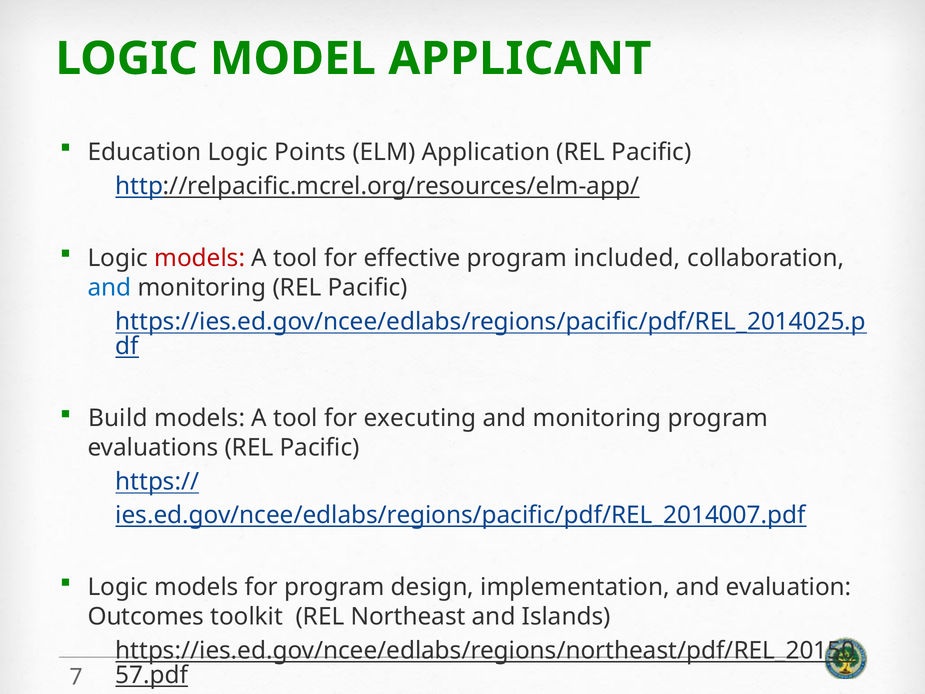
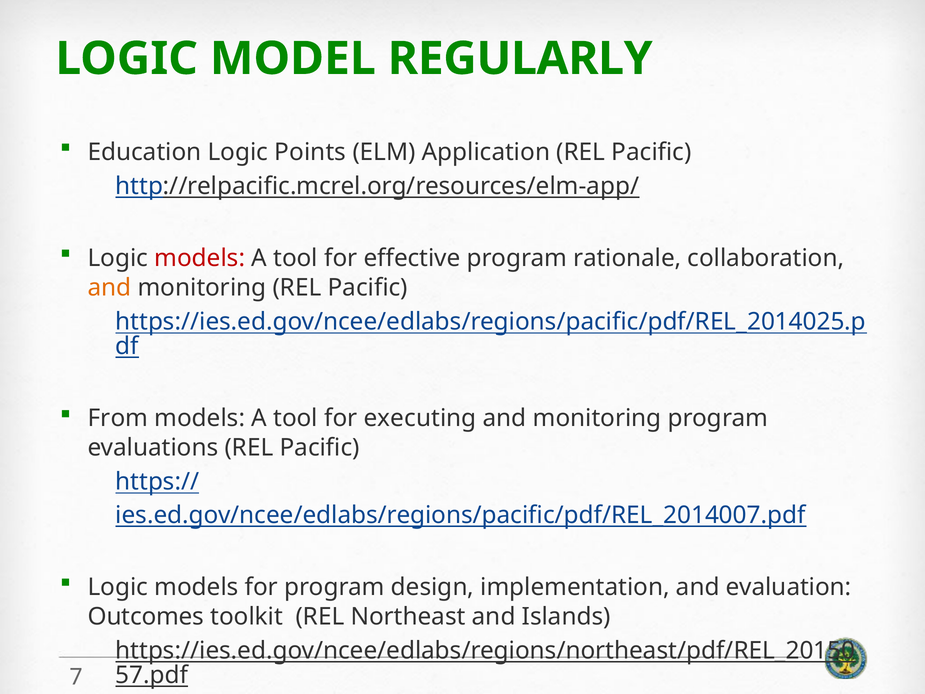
APPLICANT: APPLICANT -> REGULARLY (520, 59)
included: included -> rationale (627, 258)
and colour: blue -> orange (110, 288)
Build: Build -> From (118, 418)
